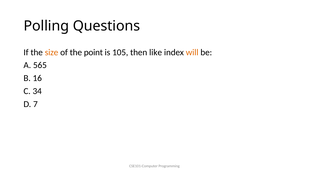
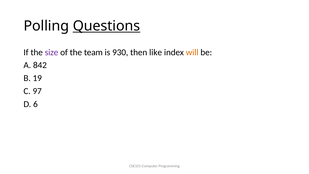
Questions underline: none -> present (106, 26)
size colour: orange -> purple (52, 52)
point: point -> team (93, 52)
105: 105 -> 930 (120, 52)
565: 565 -> 842 (40, 65)
16: 16 -> 19 (37, 78)
34: 34 -> 97 (37, 91)
7: 7 -> 6 (35, 104)
